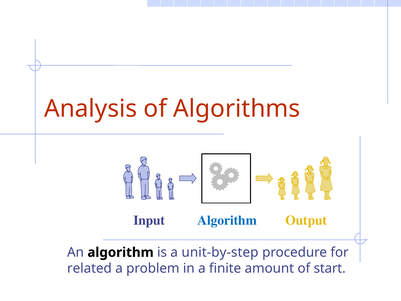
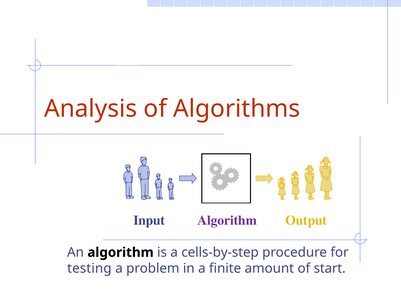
Algorithm colour: blue -> purple (227, 220)
unit-by-step: unit-by-step -> cells-by-step (220, 252)
related: related -> testing (89, 268)
